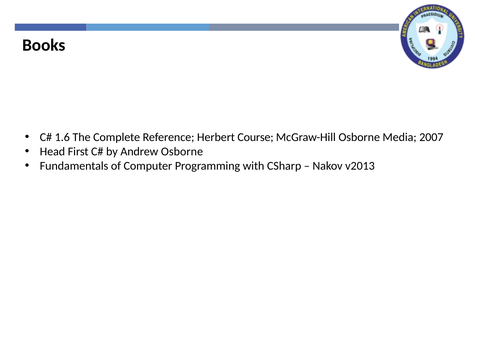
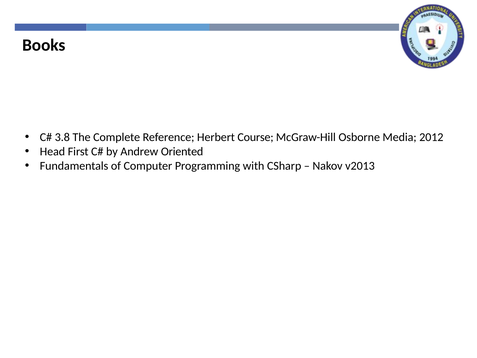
1.6: 1.6 -> 3.8 (62, 137)
2007: 2007 -> 2012 (431, 137)
Andrew Osborne: Osborne -> Oriented (182, 152)
